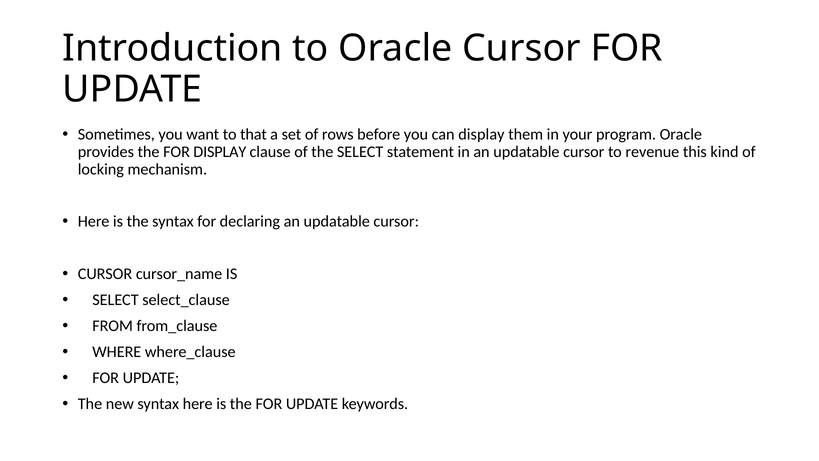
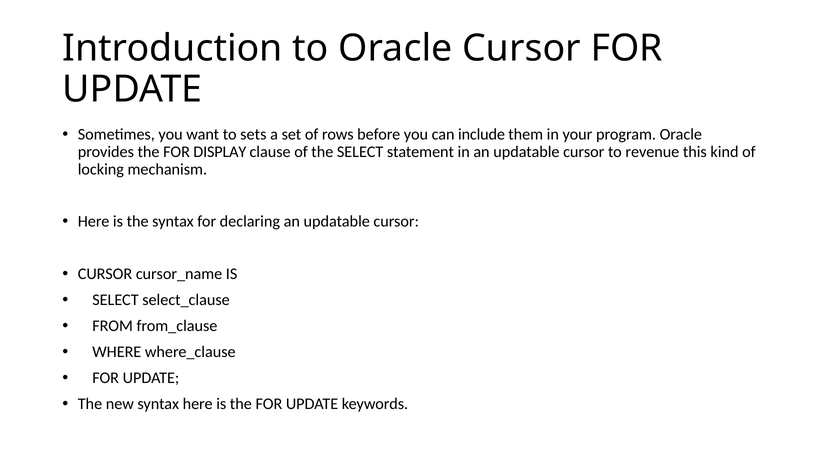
that: that -> sets (253, 134)
can display: display -> include (482, 134)
